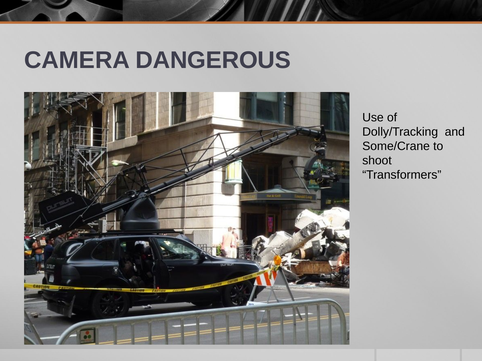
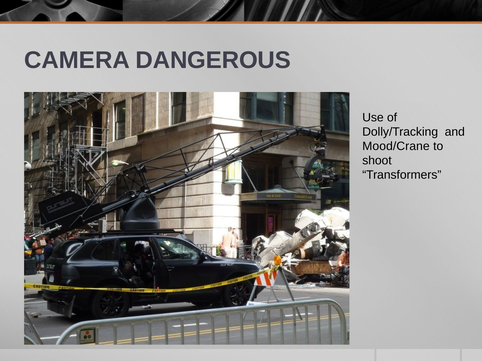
Some/Crane: Some/Crane -> Mood/Crane (396, 146)
